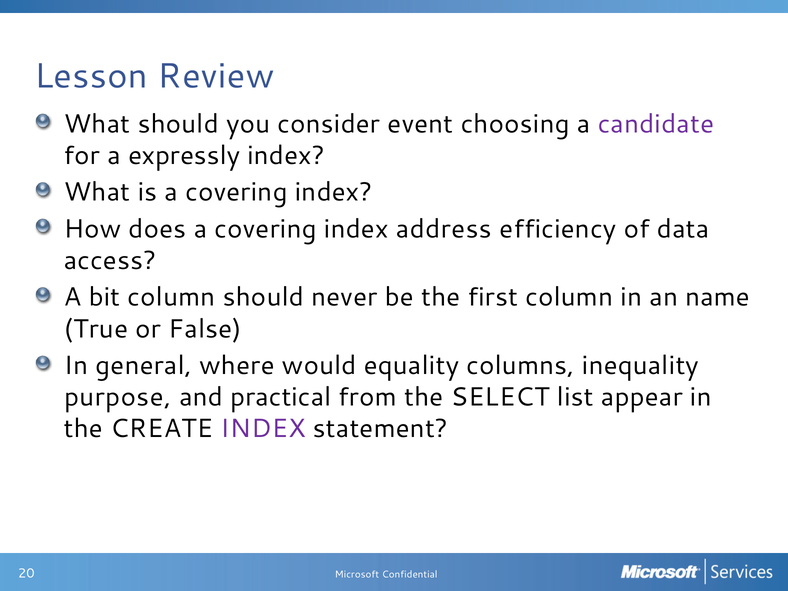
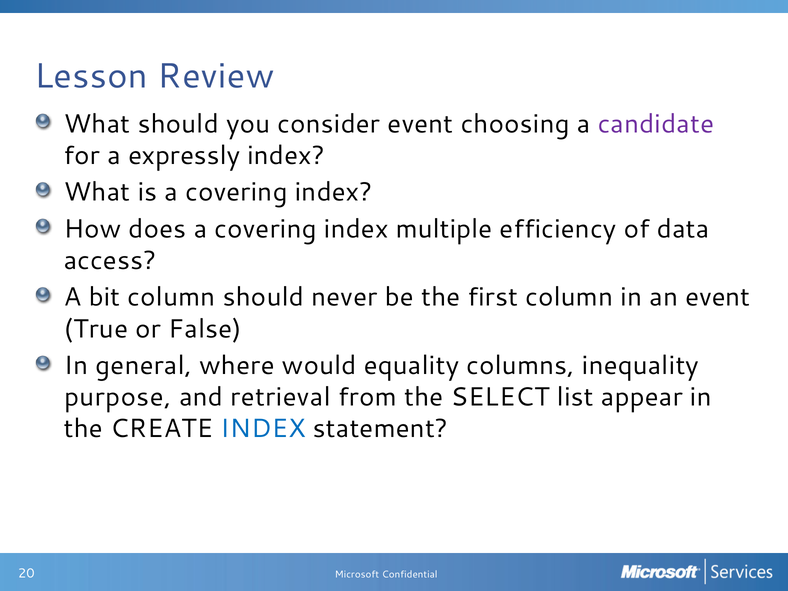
address: address -> multiple (444, 229)
an name: name -> event (718, 297)
practical: practical -> retrieval (281, 397)
INDEX colour: purple -> blue (263, 429)
